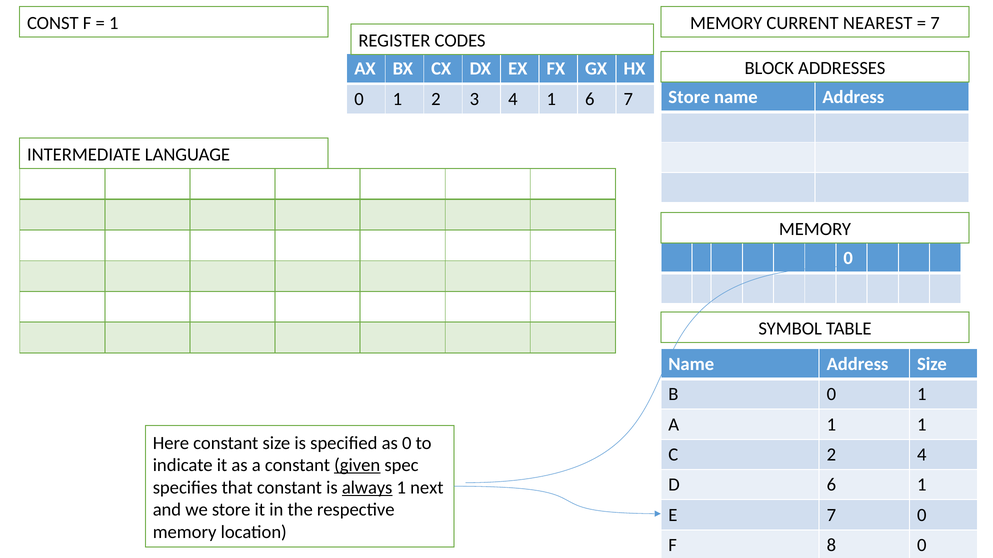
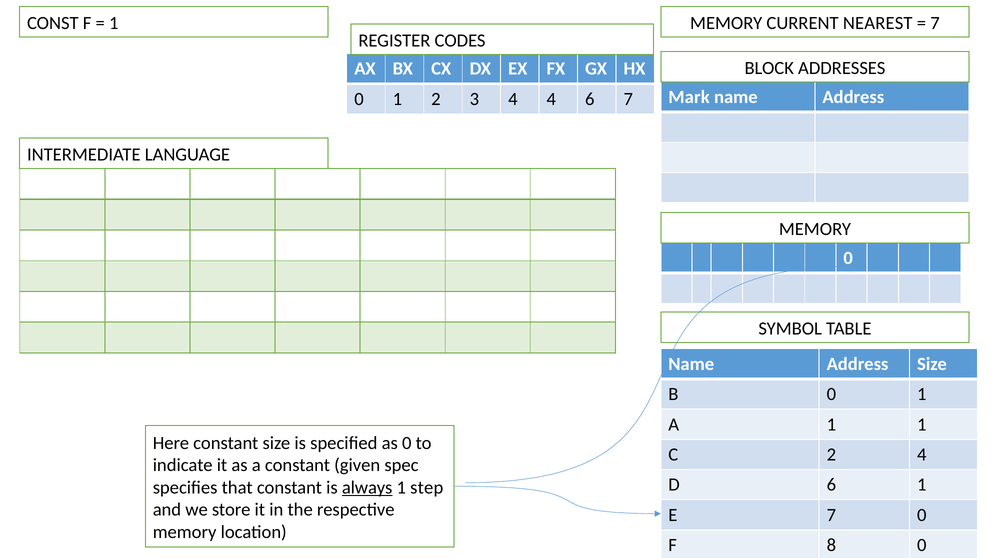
Store: Store -> Mark (689, 97)
4 1: 1 -> 4 (551, 99)
given underline: present -> none (357, 466)
next: next -> step (427, 488)
